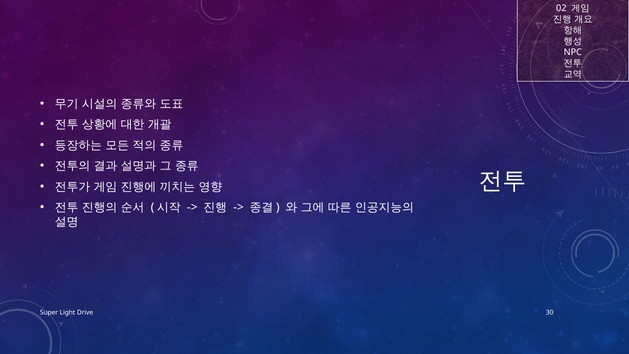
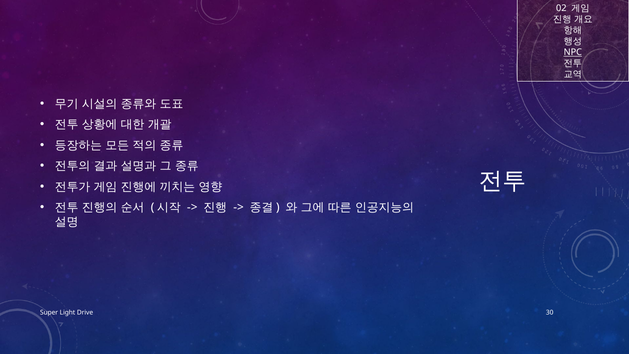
NPC underline: none -> present (573, 52)
